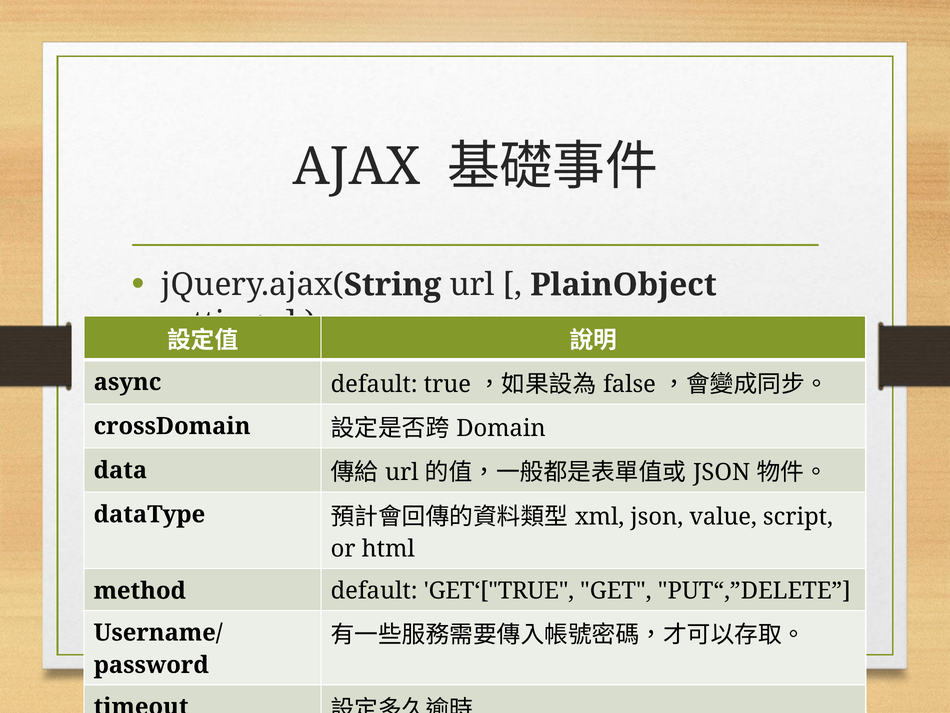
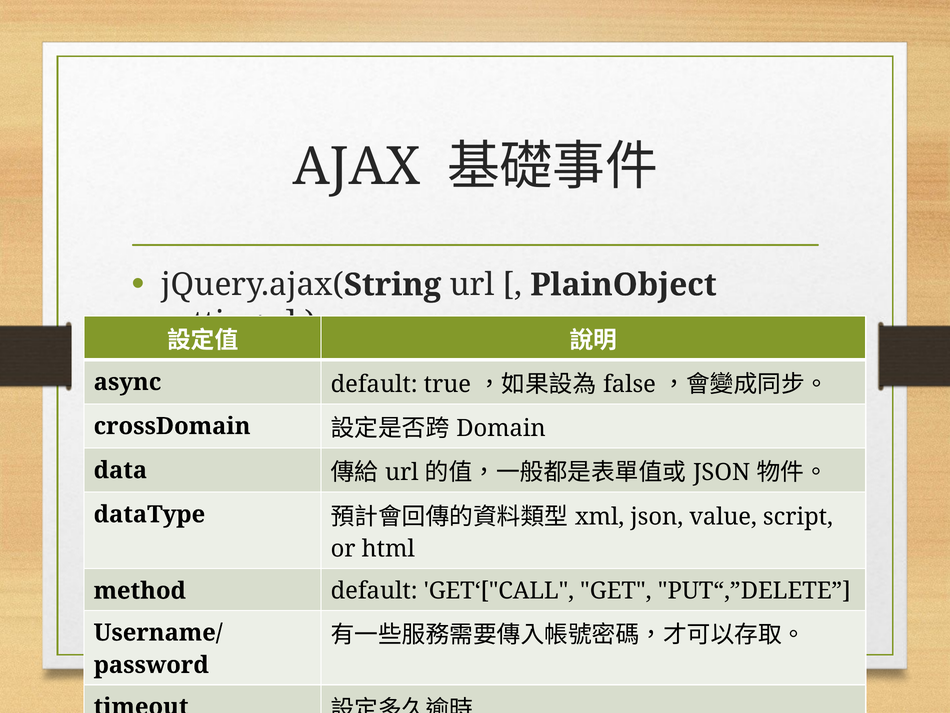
GET‘["TRUE: GET‘["TRUE -> GET‘["CALL (499, 590)
